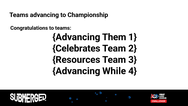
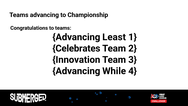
Them: Them -> Least (114, 37)
Resources: Resources -> Innovation (76, 60)
